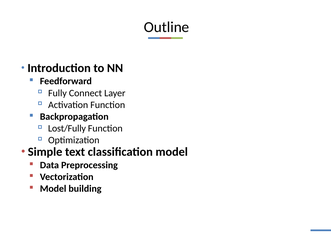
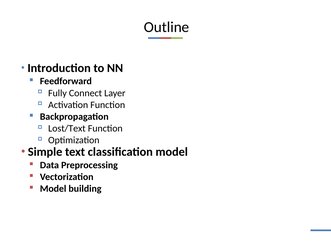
Lost/Fully: Lost/Fully -> Lost/Text (67, 128)
